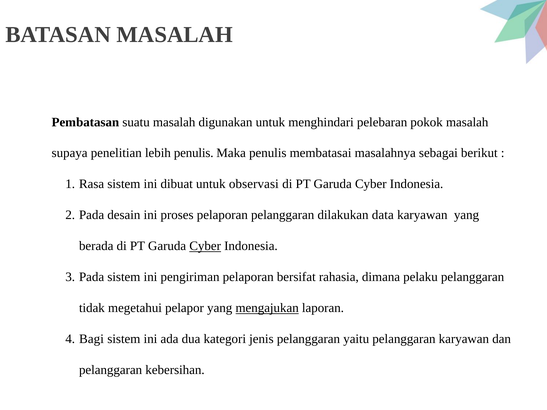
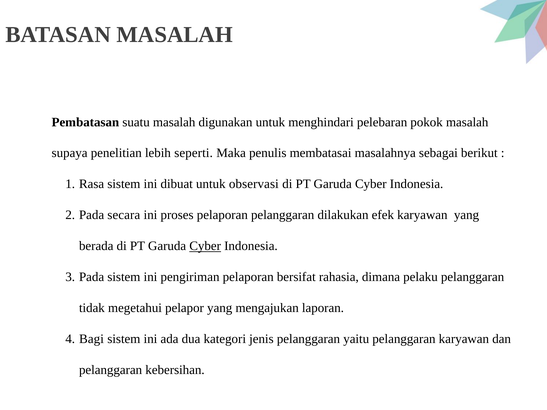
lebih penulis: penulis -> seperti (194, 153)
desain: desain -> secara (124, 215)
data: data -> efek (383, 215)
mengajukan underline: present -> none (267, 308)
